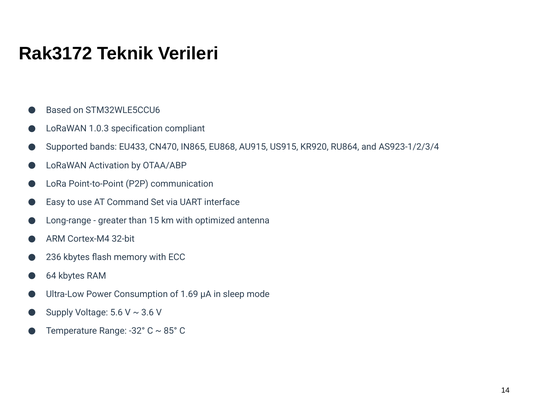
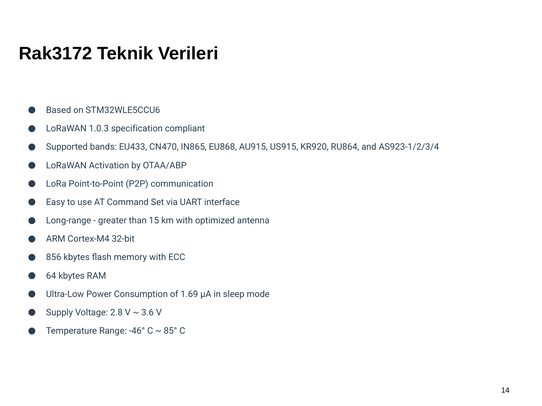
236: 236 -> 856 (54, 258)
5.6: 5.6 -> 2.8 (116, 313)
-32°: -32° -> -46° (137, 331)
